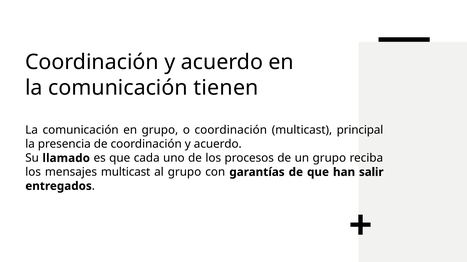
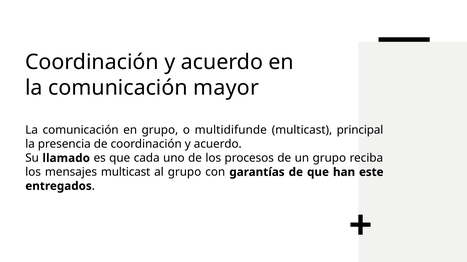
tienen: tienen -> mayor (226, 88)
o coordinación: coordinación -> multidifunde (231, 130)
salir: salir -> este (371, 173)
